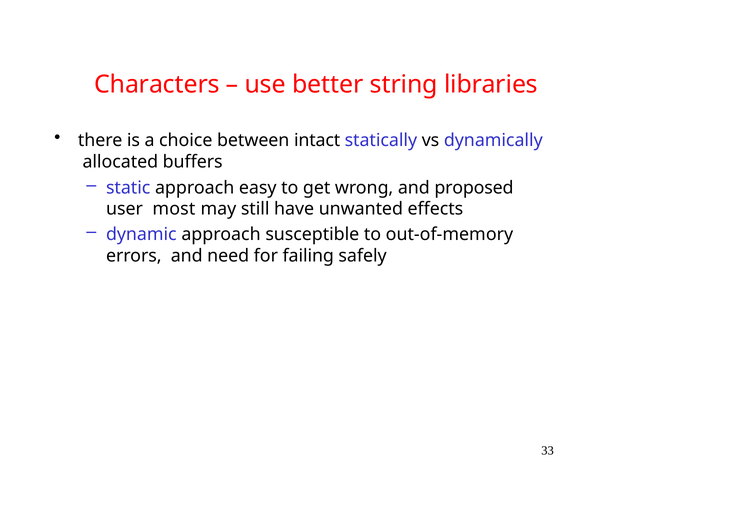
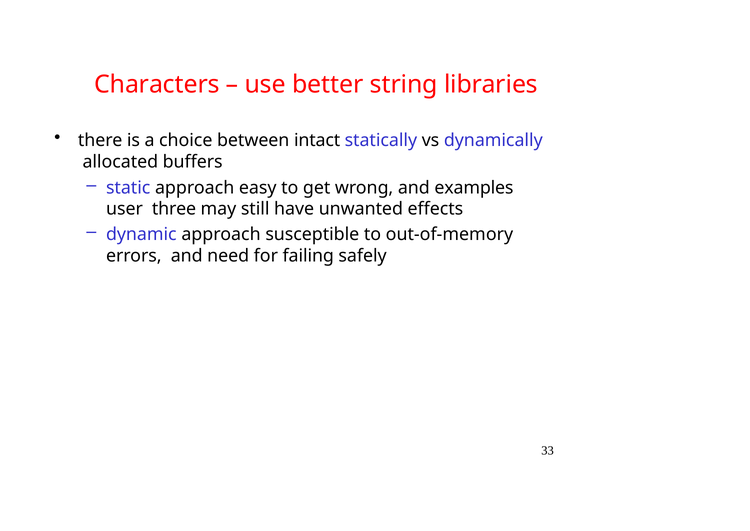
proposed: proposed -> examples (474, 188)
most: most -> three (174, 209)
